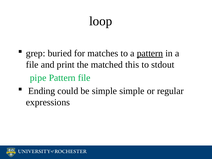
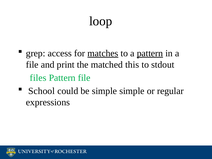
buried: buried -> access (60, 53)
matches underline: none -> present (103, 53)
pipe: pipe -> files (38, 78)
Ending: Ending -> School (42, 91)
